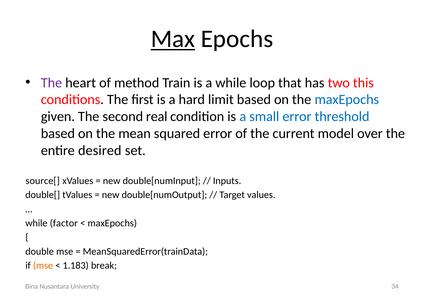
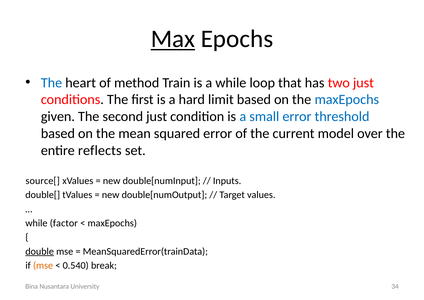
The colour: purple -> blue (51, 83)
two this: this -> just (363, 83)
second real: real -> just (157, 117)
desired: desired -> reflects (100, 150)
double underline: none -> present (40, 251)
1.183: 1.183 -> 0.540 (76, 266)
